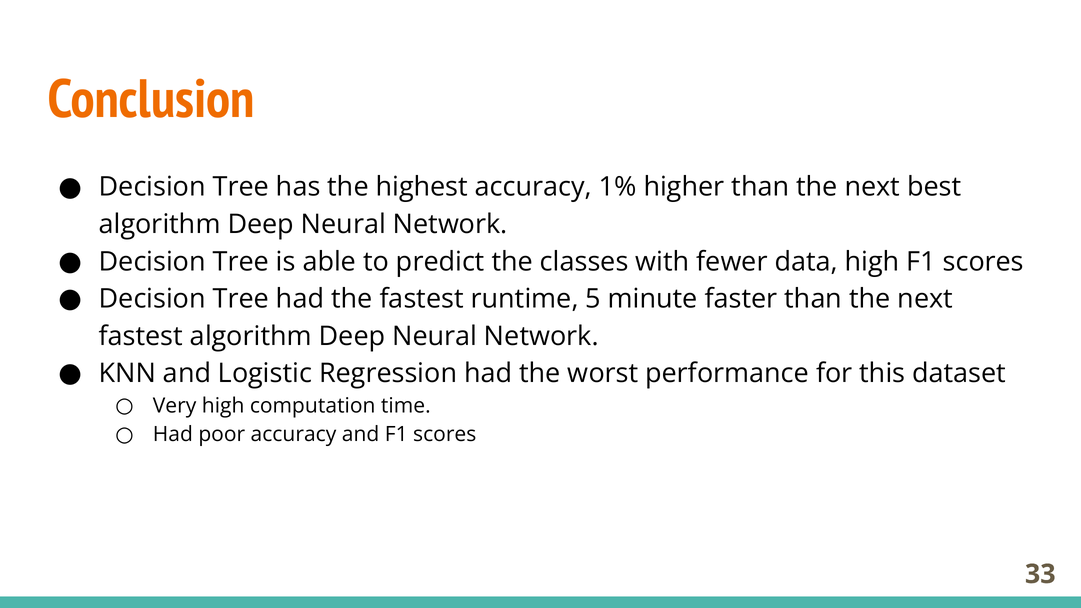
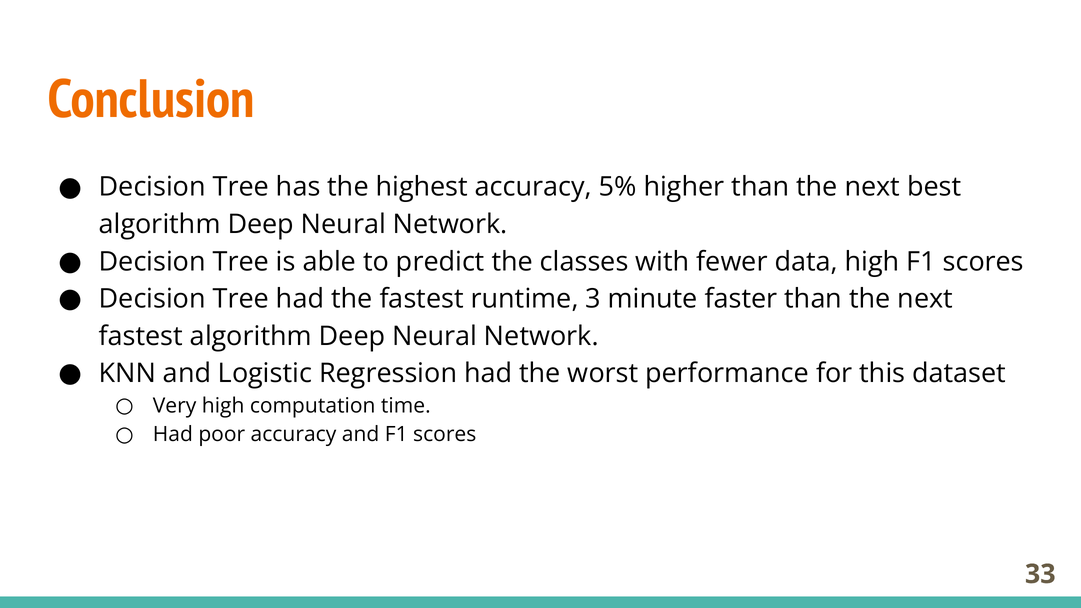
1%: 1% -> 5% (618, 187)
5: 5 -> 3 (593, 299)
